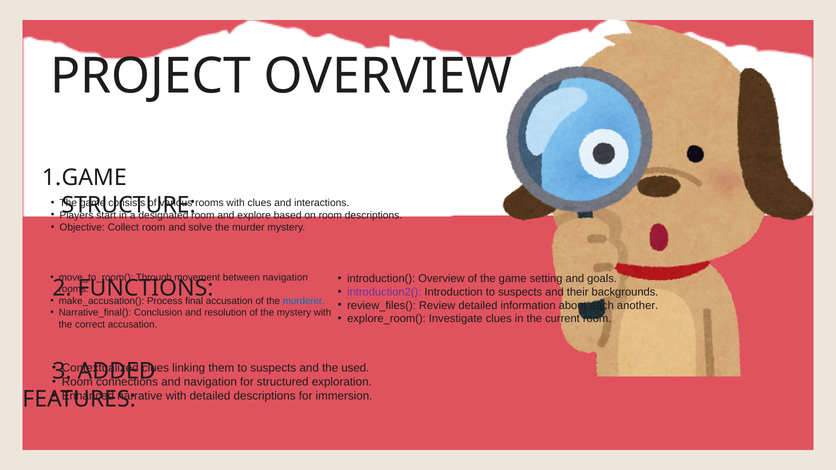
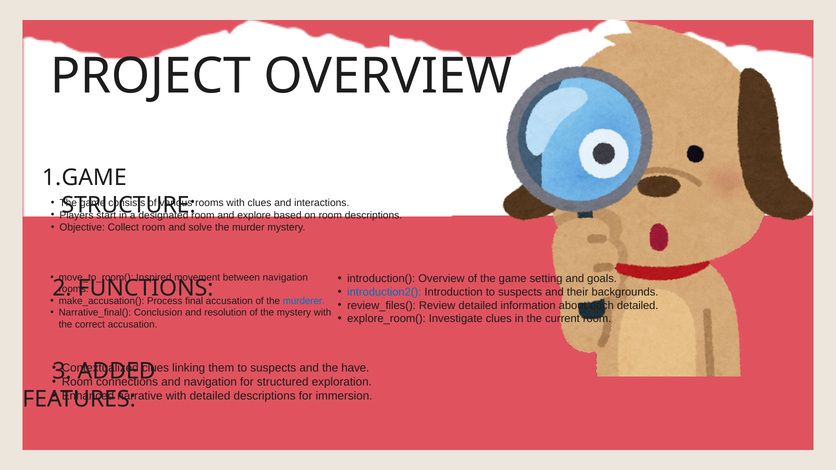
Through: Through -> Inspired (154, 277)
introduction2( colour: purple -> blue (384, 292)
each another: another -> detailed (638, 306)
used: used -> have (355, 368)
